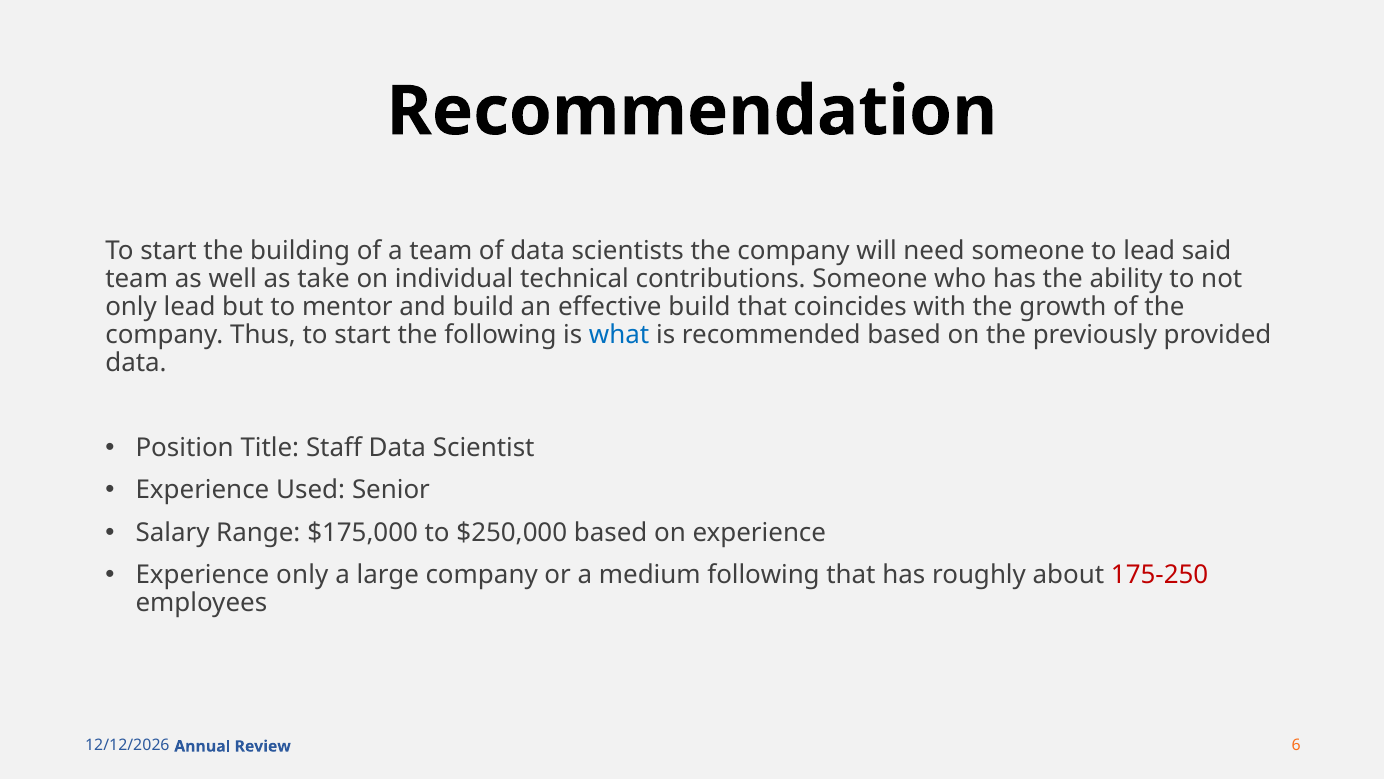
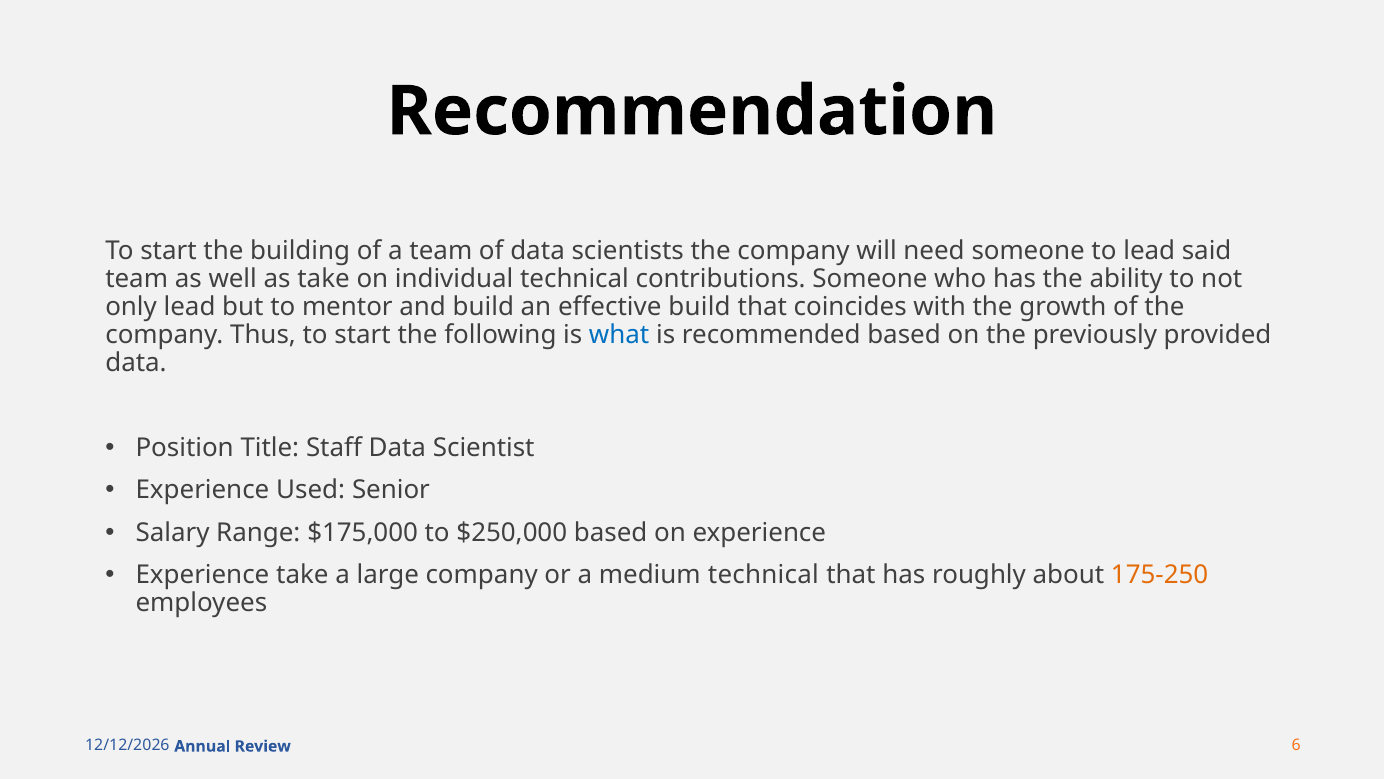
Experience only: only -> take (302, 575)
medium following: following -> technical (763, 575)
175-250 colour: red -> orange (1160, 575)
